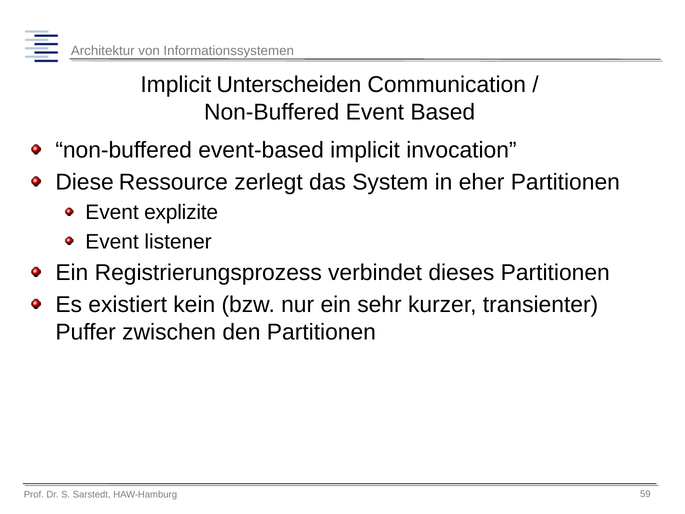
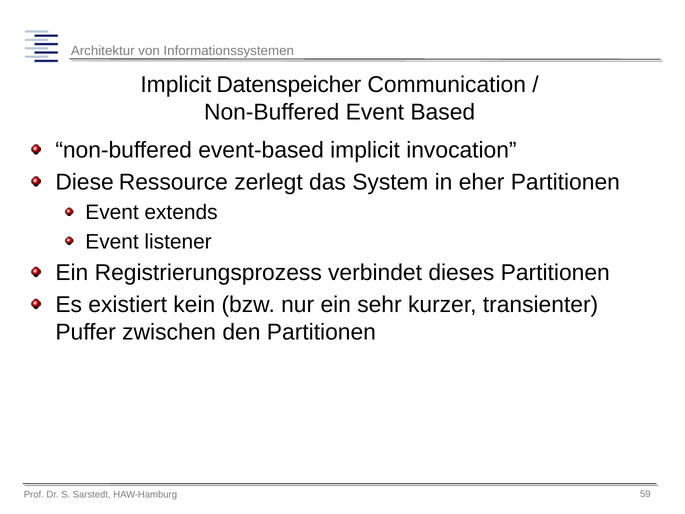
Unterscheiden: Unterscheiden -> Datenspeicher (289, 85)
explizite: explizite -> extends (181, 212)
